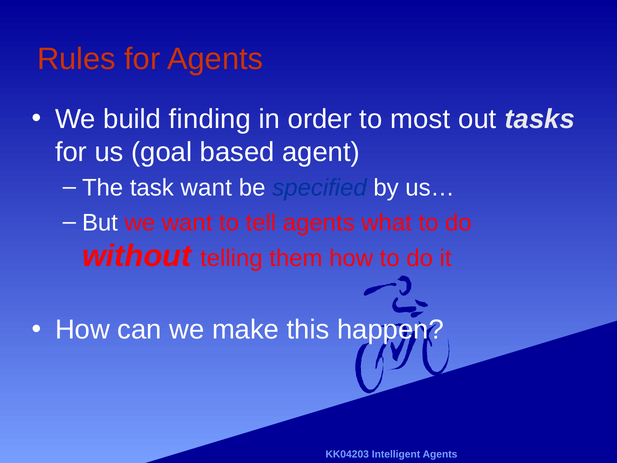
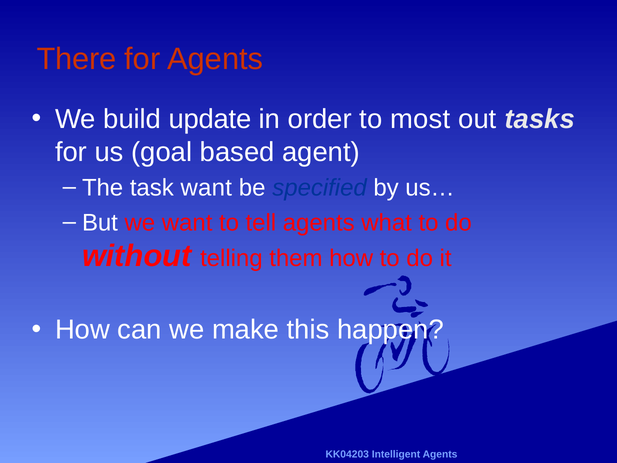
Rules: Rules -> There (77, 59)
finding: finding -> update (210, 119)
